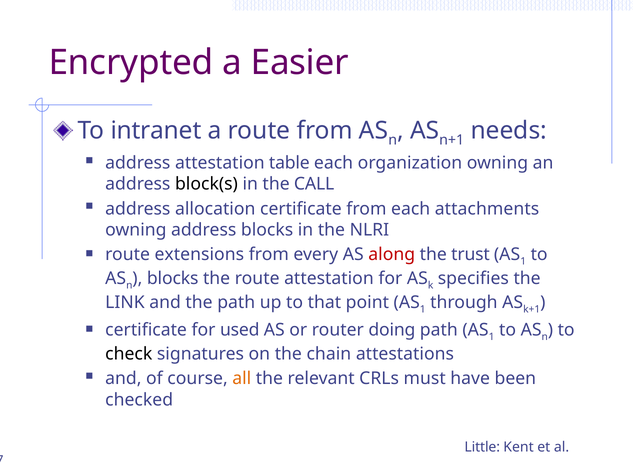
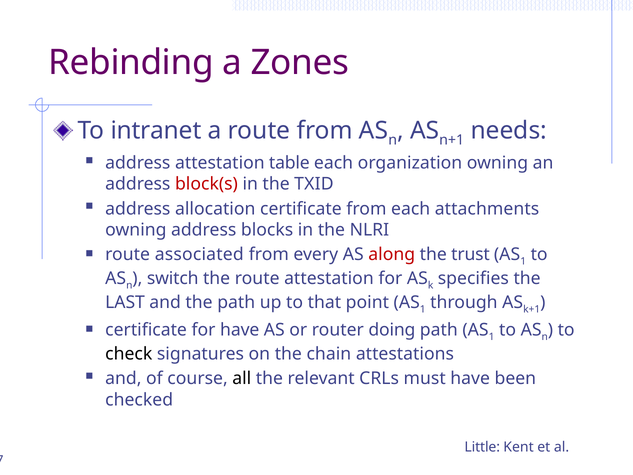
Encrypted: Encrypted -> Rebinding (131, 63)
Easier: Easier -> Zones (300, 63)
block(s colour: black -> red (206, 184)
CALL: CALL -> TXID (314, 184)
extensions: extensions -> associated (199, 254)
blocks: blocks -> switch (173, 278)
LINK: LINK -> LAST (125, 302)
for used: used -> have (240, 330)
all colour: orange -> black (242, 378)
